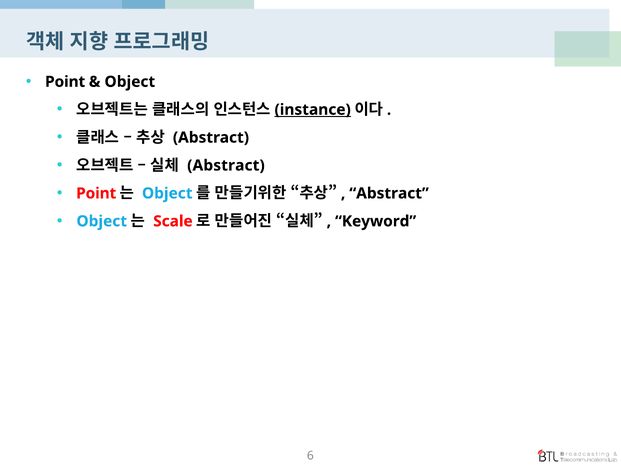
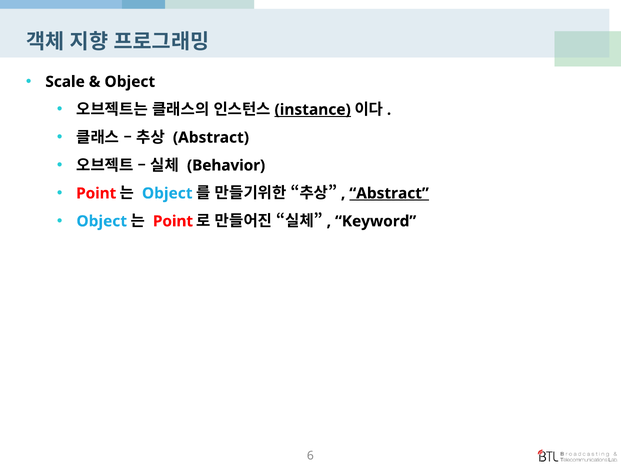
Point: Point -> Scale (65, 82)
Abstract: Abstract -> Behavior (226, 166)
Abstract underline: none -> present (389, 194)
Scale: Scale -> Point (173, 222)
